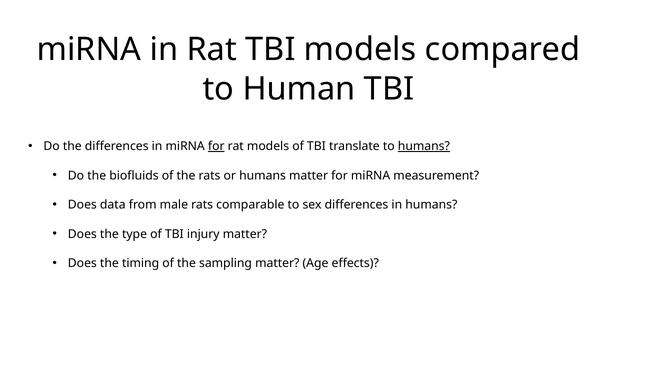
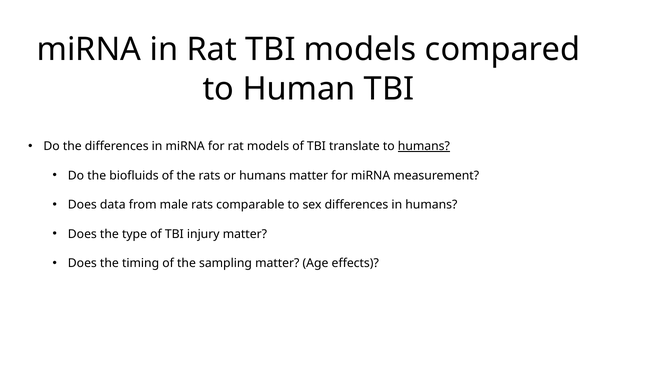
for underline: present -> none (216, 146)
